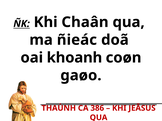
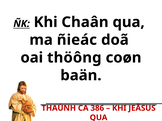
khoanh: khoanh -> thöông (74, 58)
gaøo: gaøo -> baän (81, 76)
